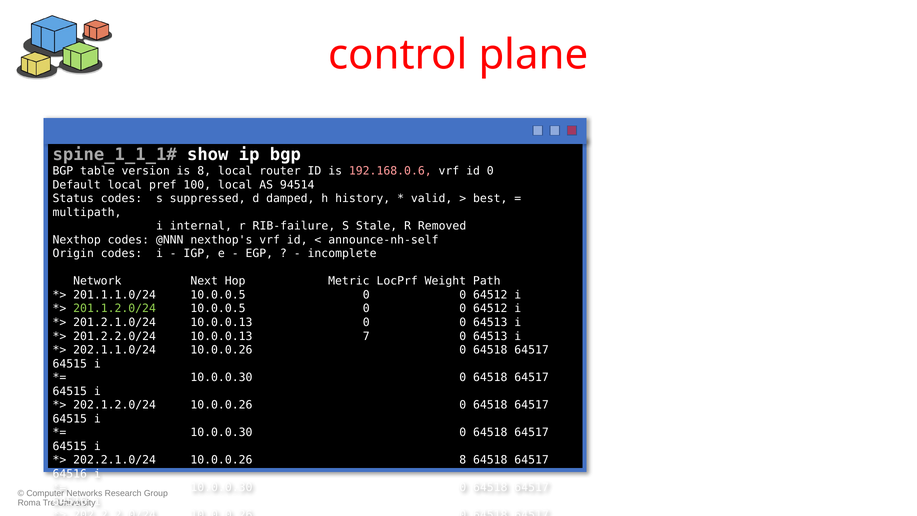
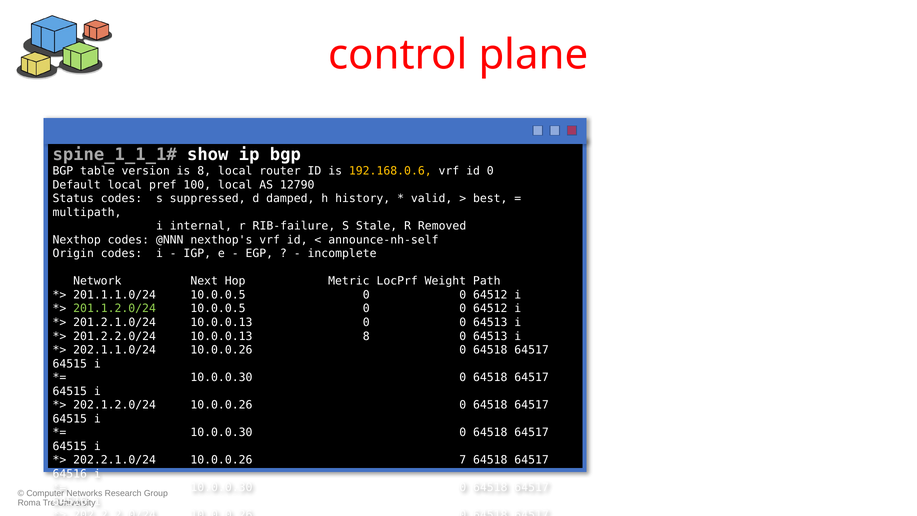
192.168.0.6 colour: pink -> yellow (390, 171)
94514: 94514 -> 12790 (297, 185)
10.0.0.13 7: 7 -> 8 (366, 336)
10.0.0.26 8: 8 -> 7 (463, 460)
